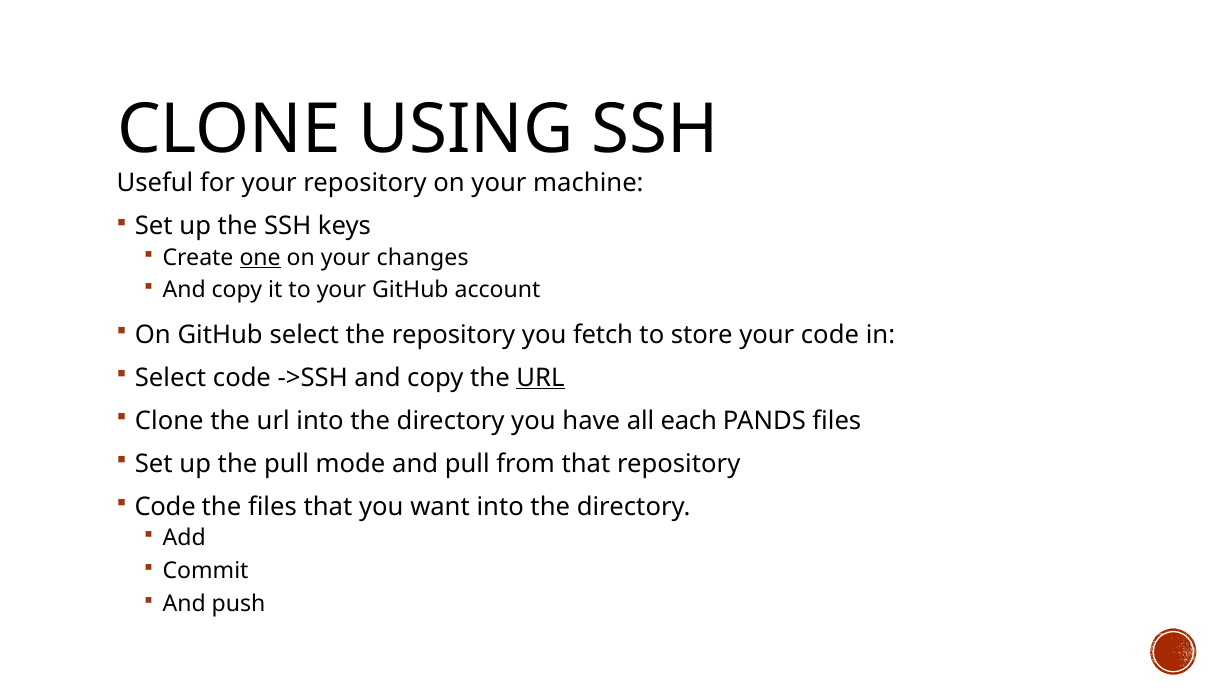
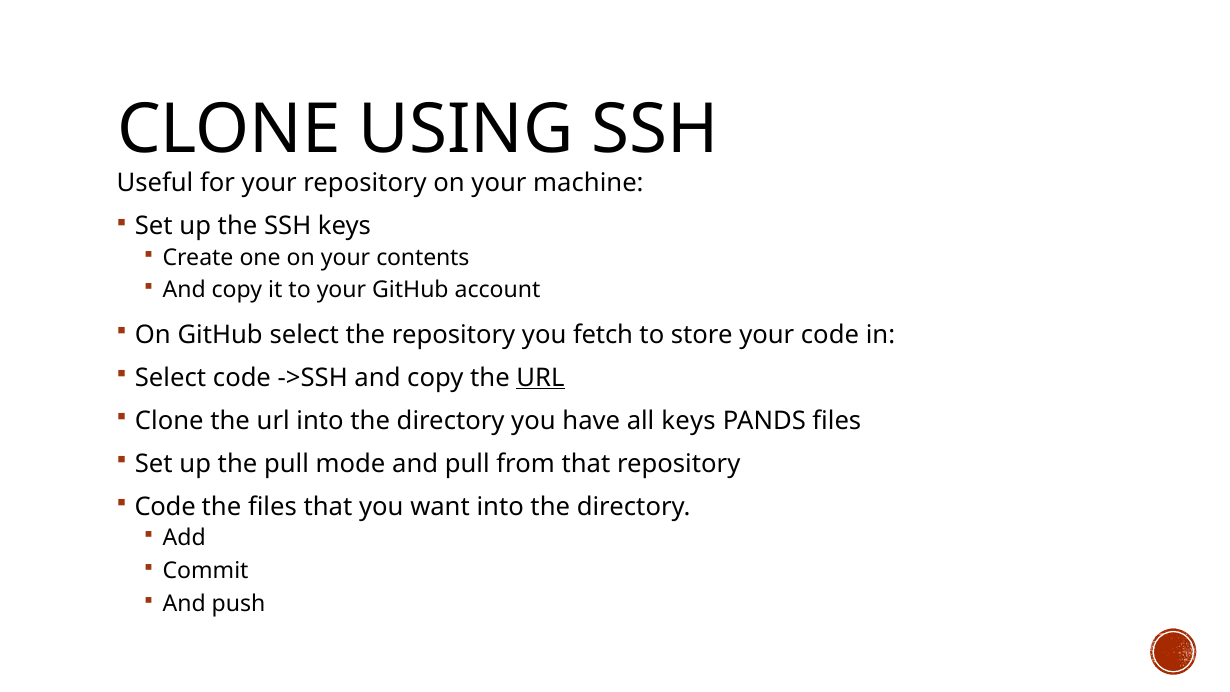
one underline: present -> none (260, 258)
changes: changes -> contents (423, 258)
all each: each -> keys (689, 421)
